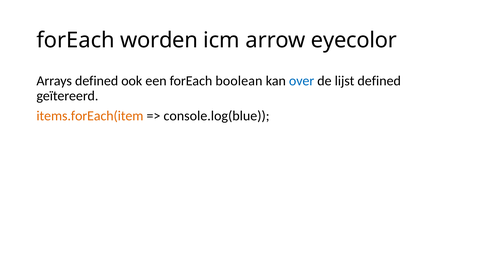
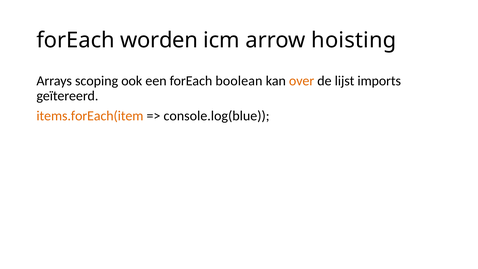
eyecolor: eyecolor -> hoisting (354, 40)
Arrays defined: defined -> scoping (97, 81)
over colour: blue -> orange (302, 81)
lijst defined: defined -> imports (379, 81)
